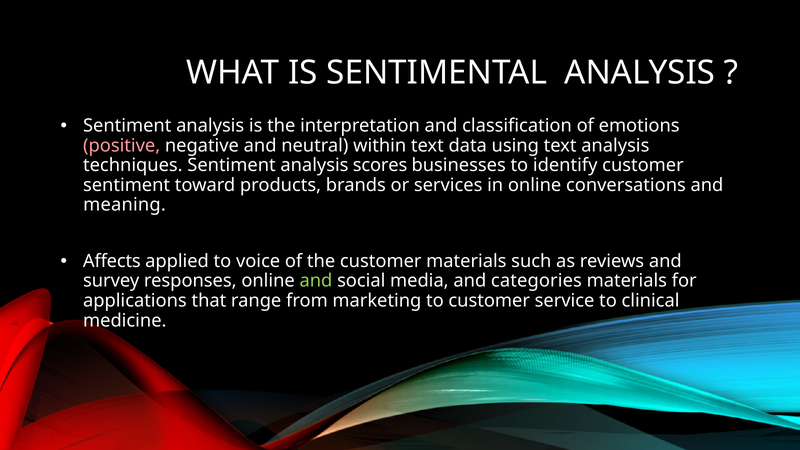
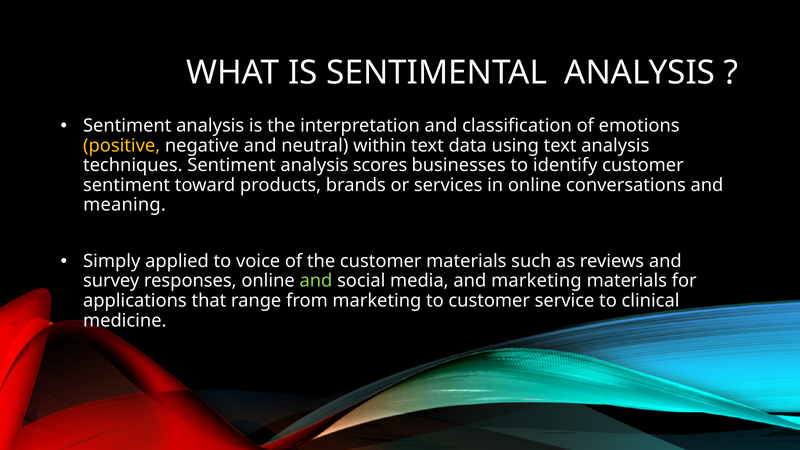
positive colour: pink -> yellow (122, 146)
Affects: Affects -> Simply (112, 261)
and categories: categories -> marketing (536, 281)
